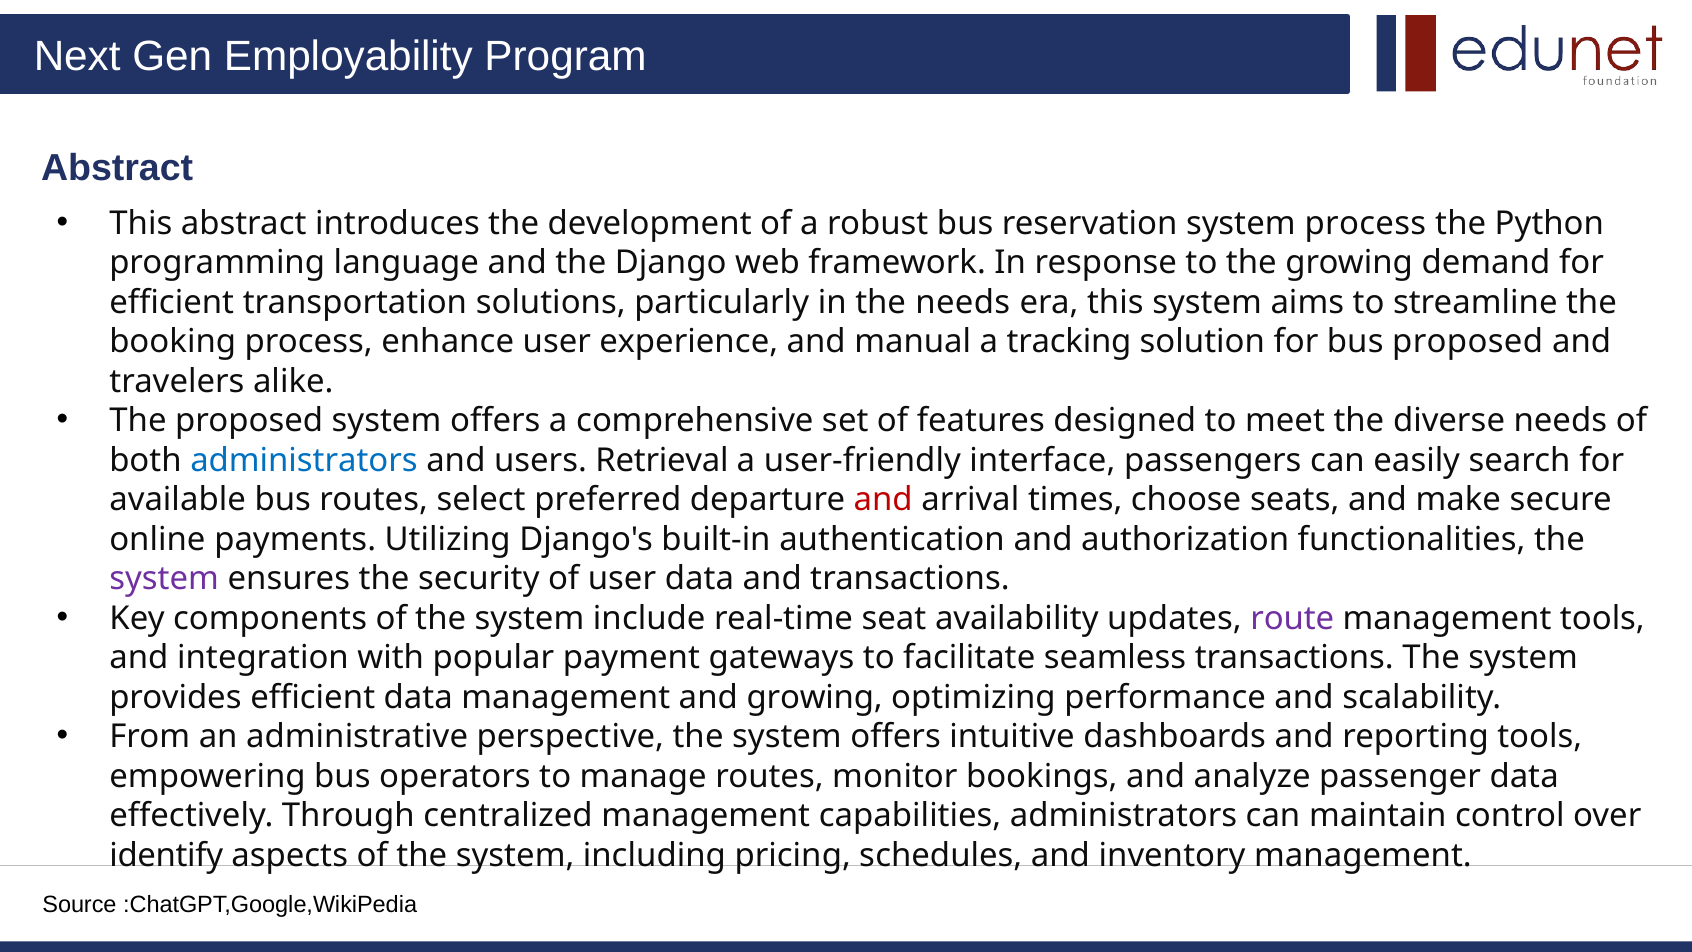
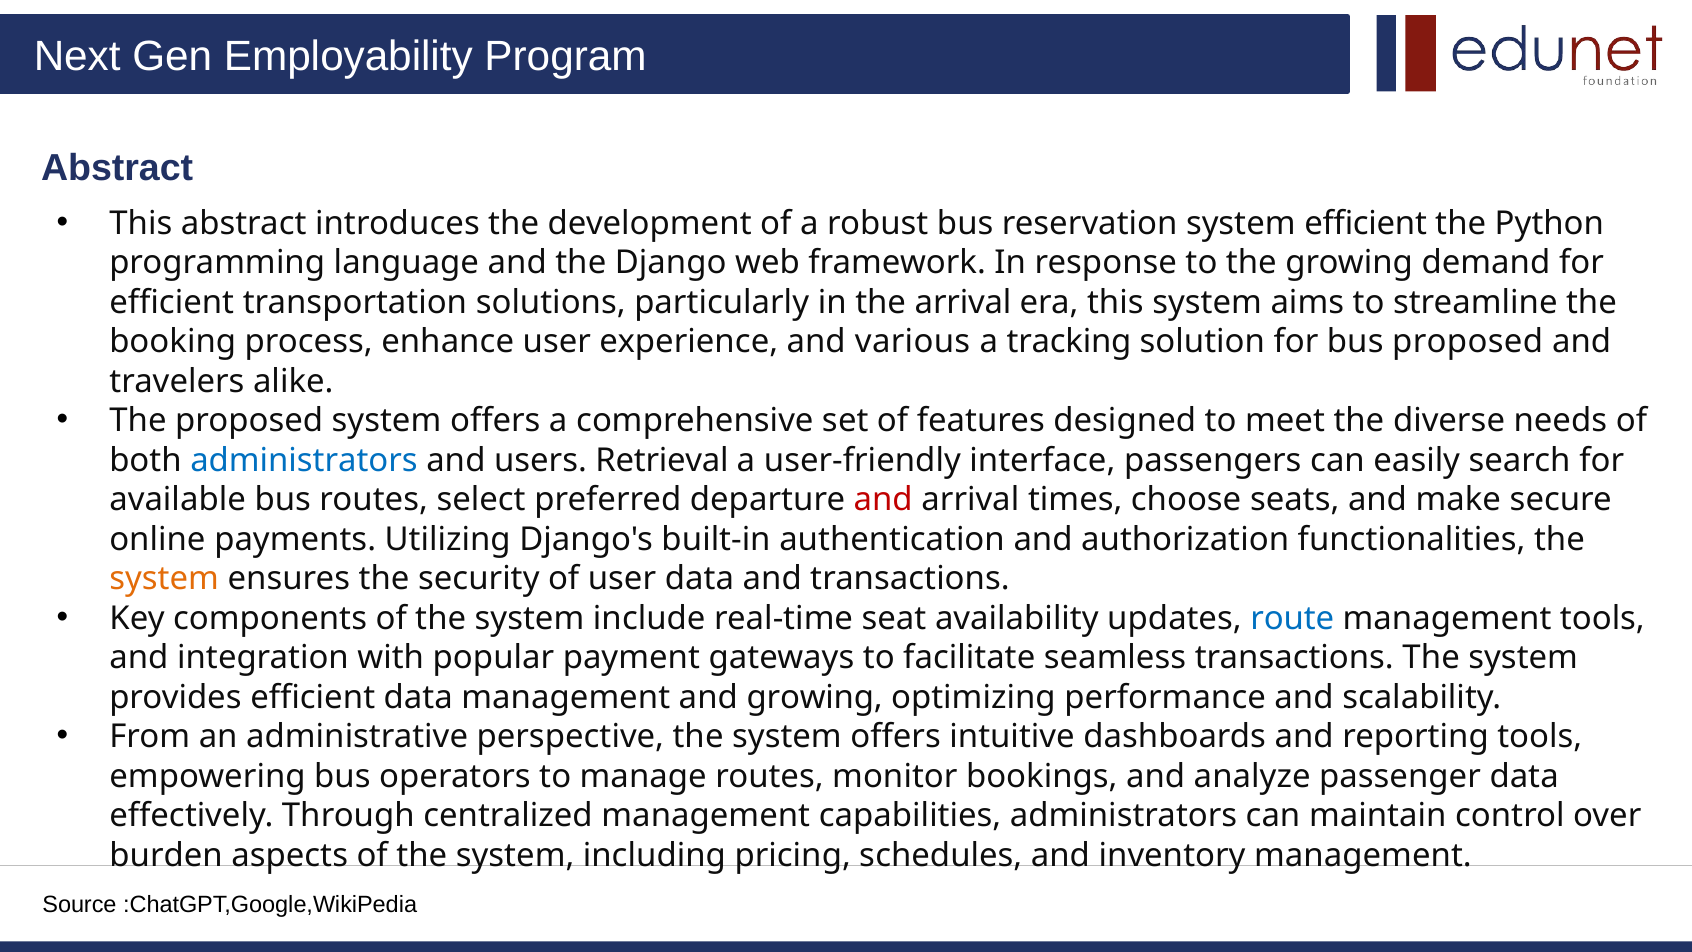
system process: process -> efficient (1366, 223)
the needs: needs -> arrival (963, 302)
manual: manual -> various (913, 342)
system colour: purple -> orange (164, 579)
route colour: purple -> blue (1292, 618)
identify: identify -> burden (166, 855)
